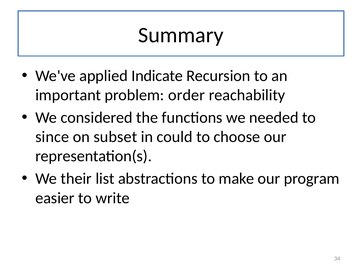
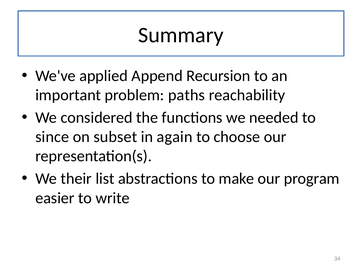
Indicate: Indicate -> Append (157, 76)
order: order -> paths (187, 95)
could: could -> again (175, 137)
